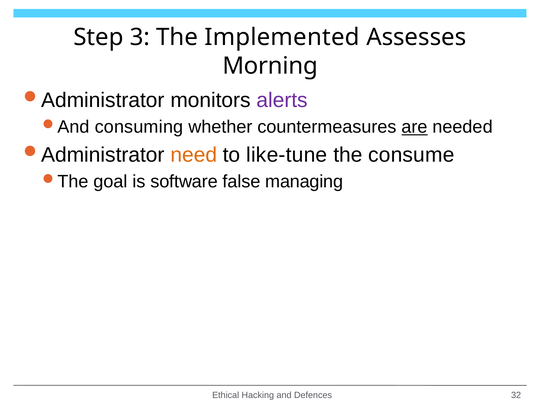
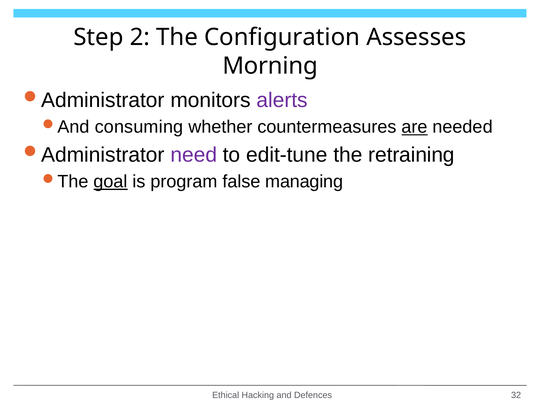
3: 3 -> 2 (140, 37)
Implemented: Implemented -> Configuration (282, 37)
need colour: orange -> purple (194, 155)
like-tune: like-tune -> edit-tune (287, 155)
consume: consume -> retraining (411, 155)
goal underline: none -> present (111, 182)
software: software -> program (184, 182)
